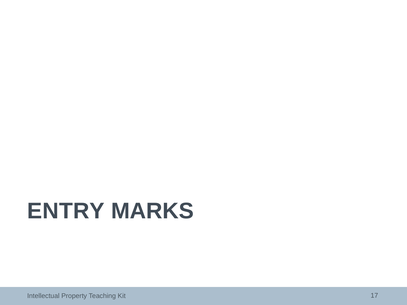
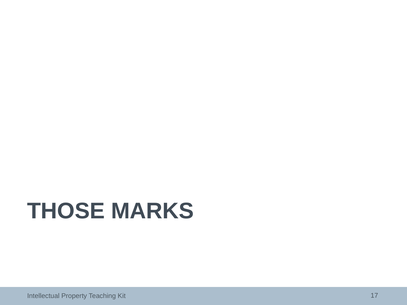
ENTRY: ENTRY -> THOSE (66, 211)
